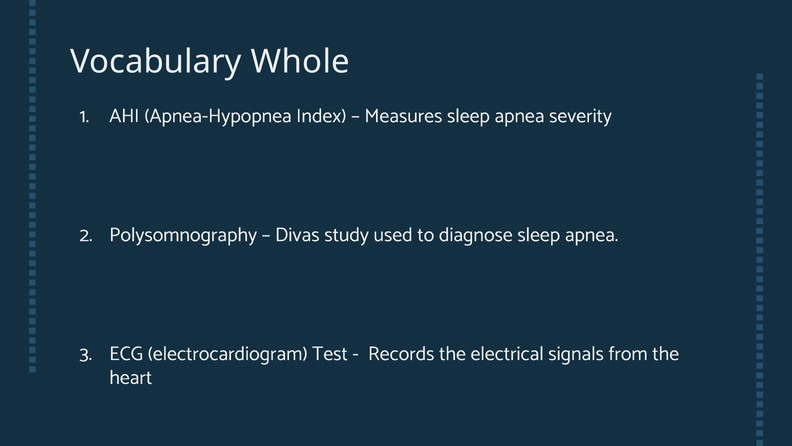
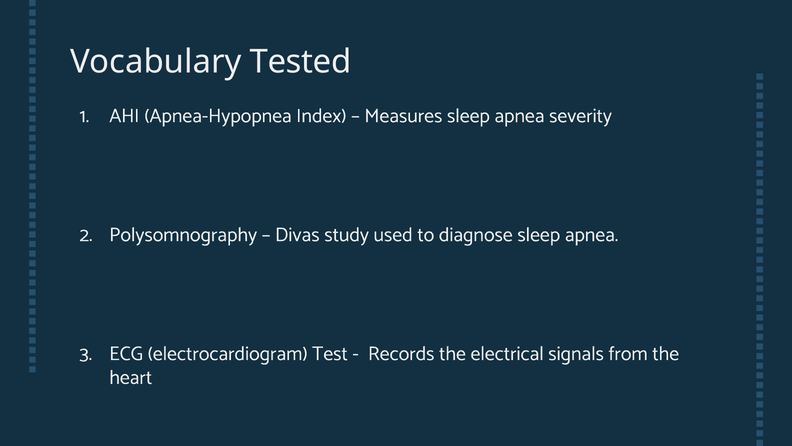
Whole: Whole -> Tested (301, 62)
